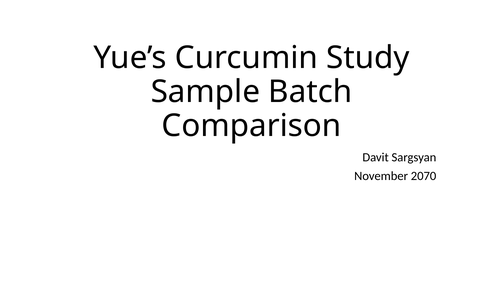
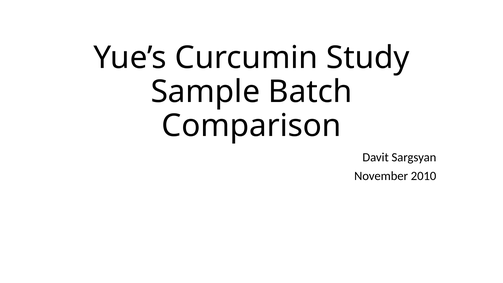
2070: 2070 -> 2010 (424, 176)
